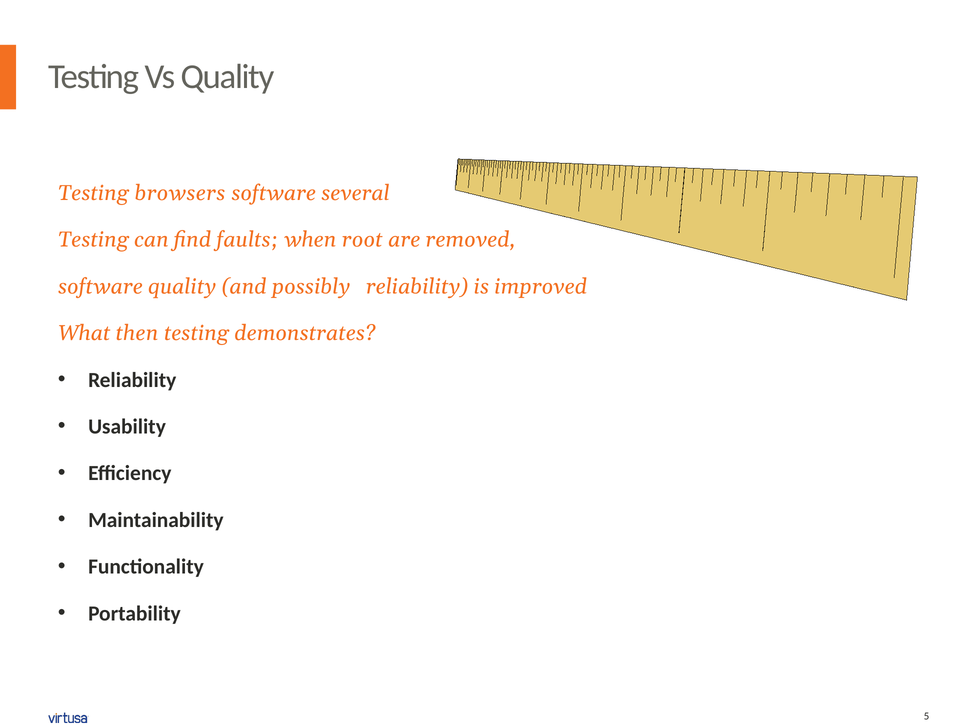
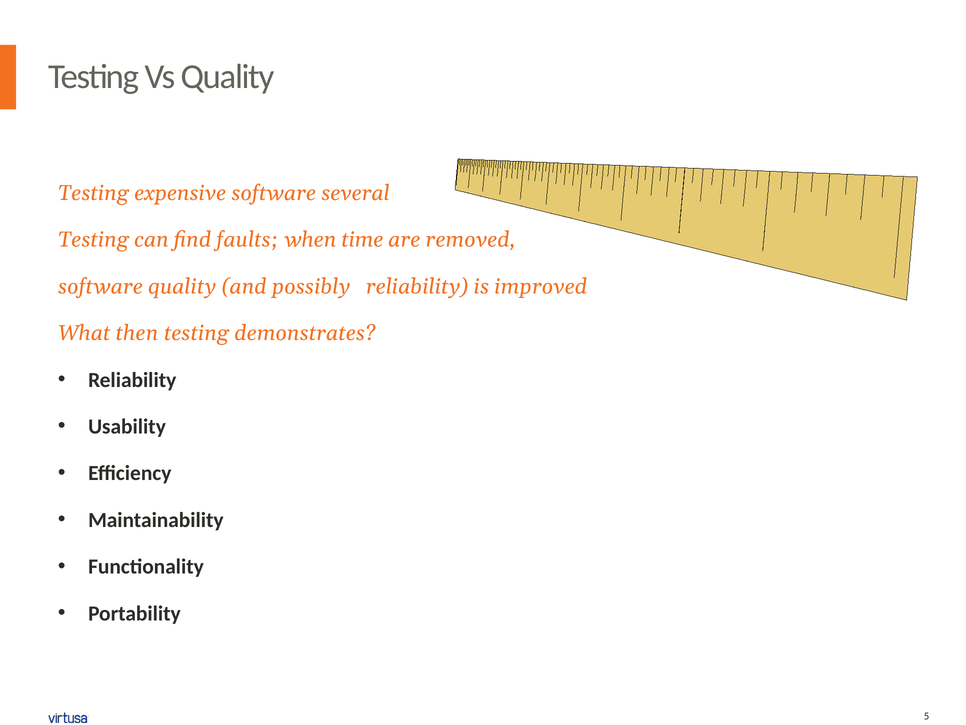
browsers: browsers -> expensive (180, 193)
root: root -> time (362, 240)
